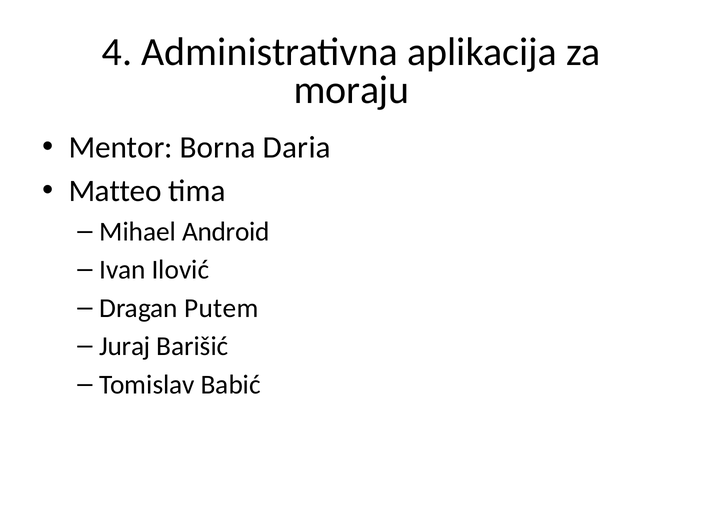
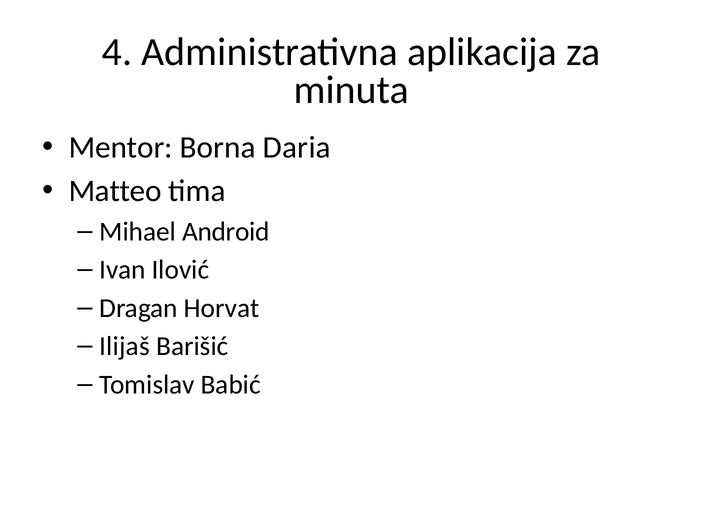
moraju: moraju -> minuta (351, 90)
Putem: Putem -> Horvat (222, 308)
Juraj: Juraj -> Ilijaš (125, 347)
